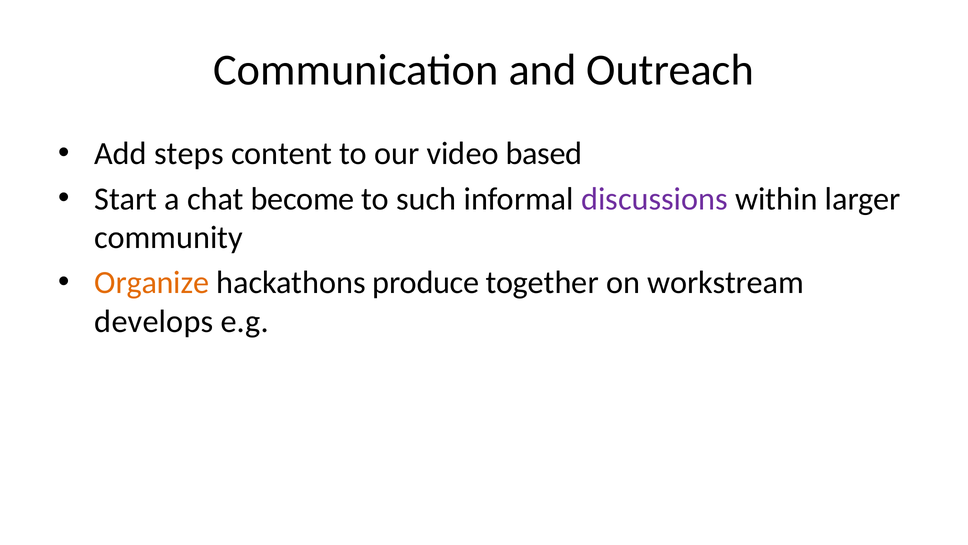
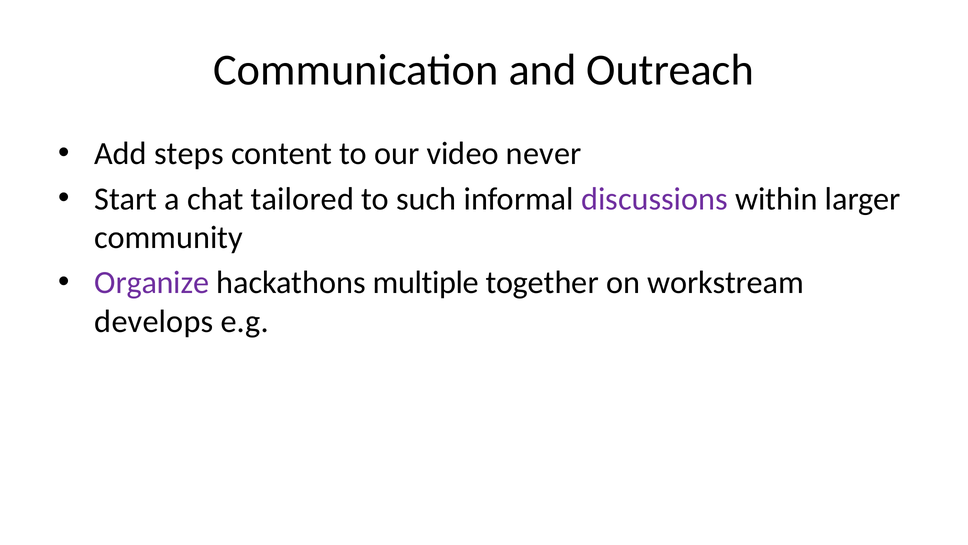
based: based -> never (544, 154)
become: become -> tailored (302, 199)
Organize colour: orange -> purple (152, 283)
produce: produce -> multiple (426, 283)
